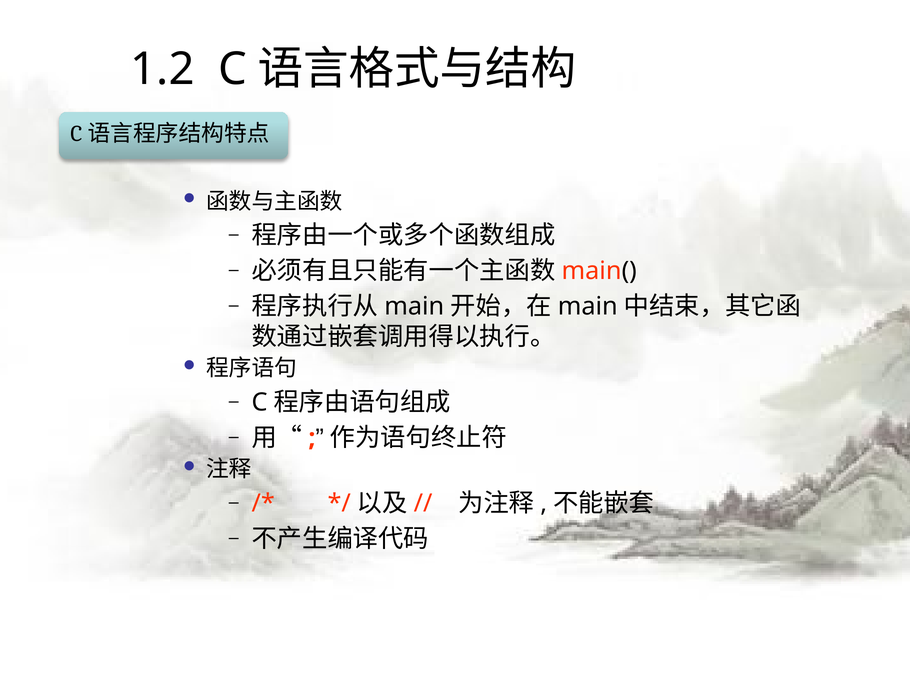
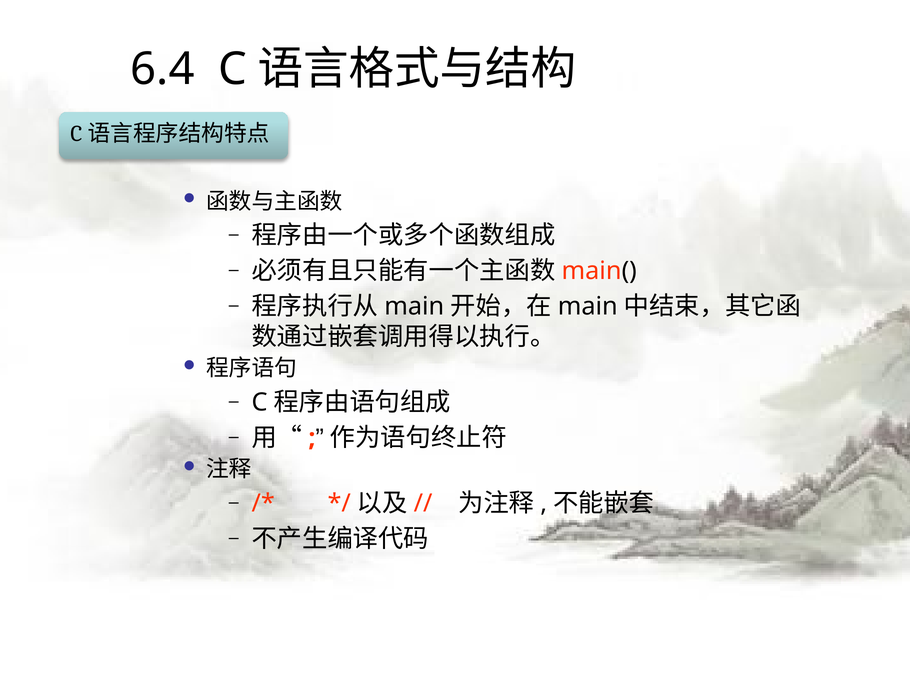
1.2: 1.2 -> 6.4 (163, 69)
